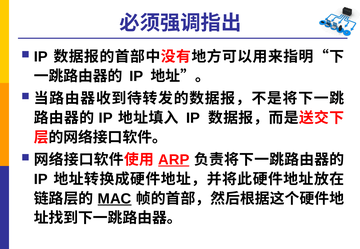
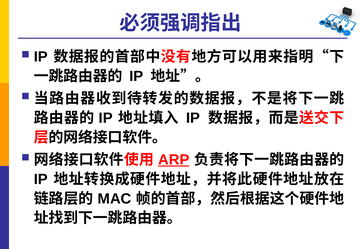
MAC underline: present -> none (115, 199)
